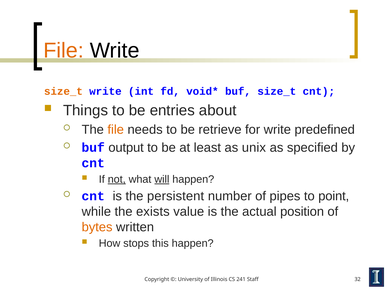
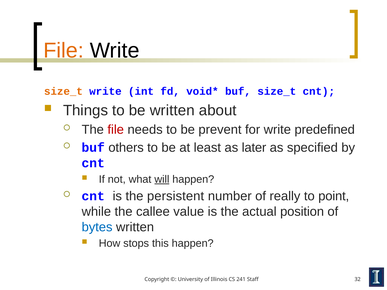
be entries: entries -> written (172, 110)
file colour: orange -> red (116, 130)
retrieve: retrieve -> prevent (220, 130)
output: output -> others (126, 148)
unix: unix -> later (254, 148)
not underline: present -> none (117, 179)
pipes: pipes -> really (285, 196)
exists: exists -> callee (153, 212)
bytes colour: orange -> blue (97, 227)
